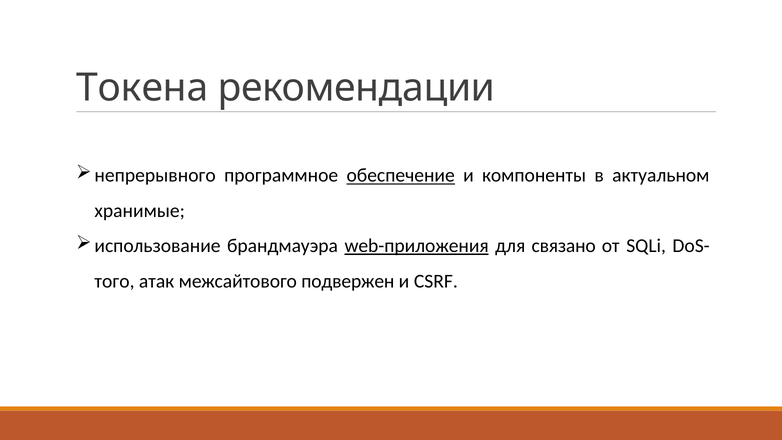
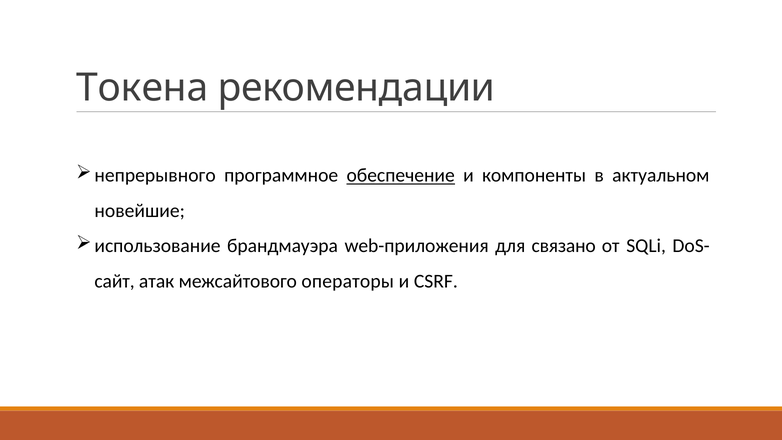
хранимые: хранимые -> новейшие (140, 211)
web-приложения underline: present -> none (417, 246)
того: того -> сайт (115, 281)
подвержен: подвержен -> операторы (348, 281)
